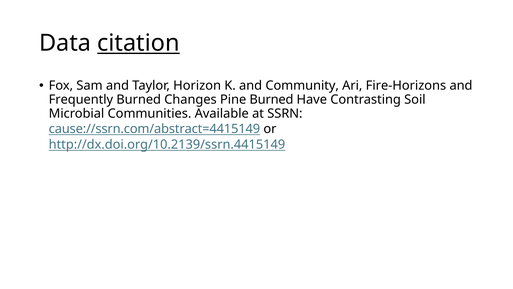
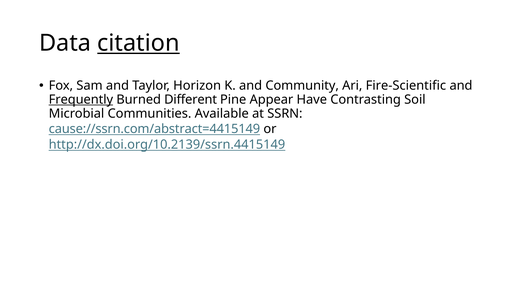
Fire-Horizons: Fire-Horizons -> Fire-Scientific (406, 86)
Frequently underline: none -> present (81, 99)
Changes: Changes -> Different (191, 99)
Pine Burned: Burned -> Appear (271, 99)
